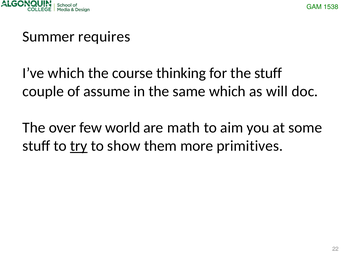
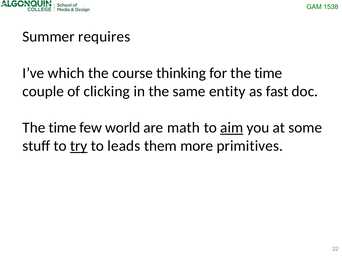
for the stuff: stuff -> time (268, 73)
assume: assume -> clicking (107, 91)
same which: which -> entity (227, 91)
will: will -> fast (277, 91)
over: over -> time (62, 128)
aim underline: none -> present (232, 128)
show: show -> leads (124, 146)
